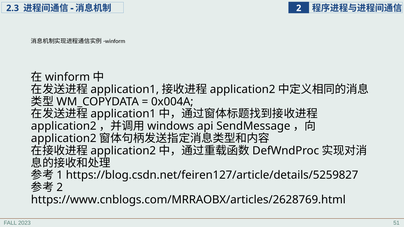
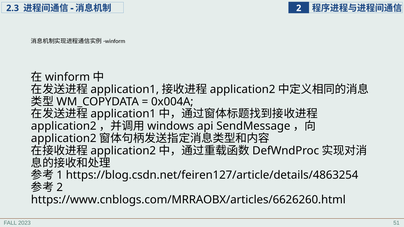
https://blog.csdn.net/feiren127/article/details/5259827: https://blog.csdn.net/feiren127/article/details/5259827 -> https://blog.csdn.net/feiren127/article/details/4863254 (212, 175)
https://www.cnblogs.com/MRRAOBX/articles/2628769.html: https://www.cnblogs.com/MRRAOBX/articles/2628769.html -> https://www.cnblogs.com/MRRAOBX/articles/6626260.html (188, 200)
